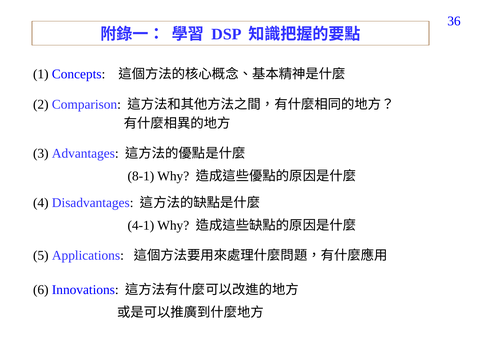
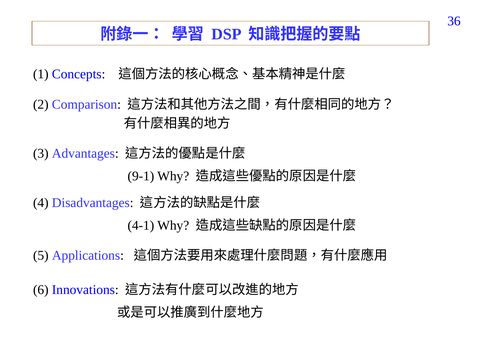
8-1: 8-1 -> 9-1 (141, 176)
